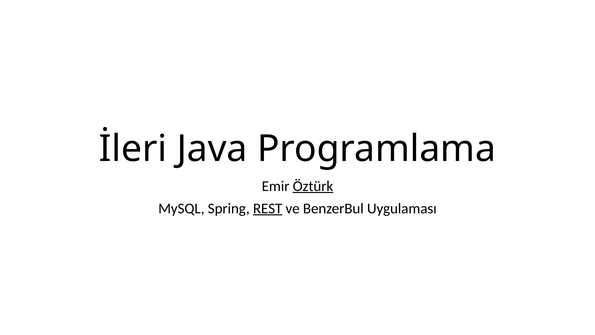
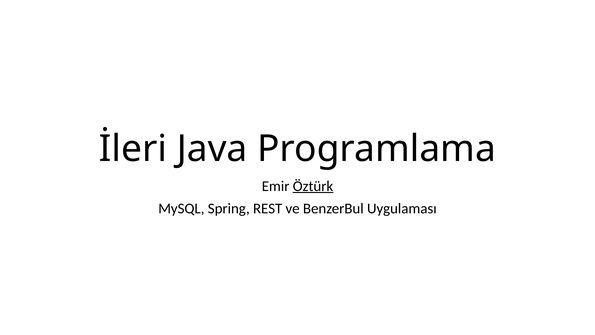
REST underline: present -> none (268, 208)
